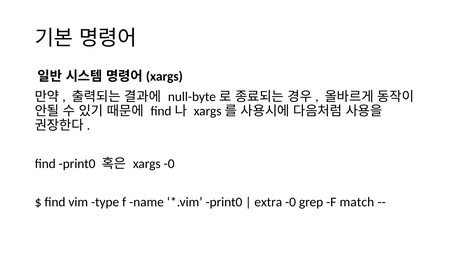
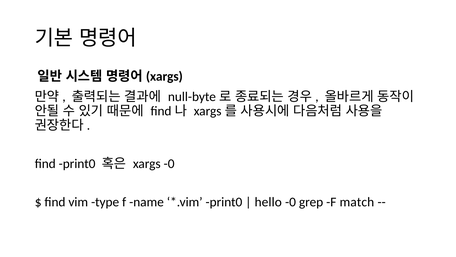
extra: extra -> hello (268, 202)
